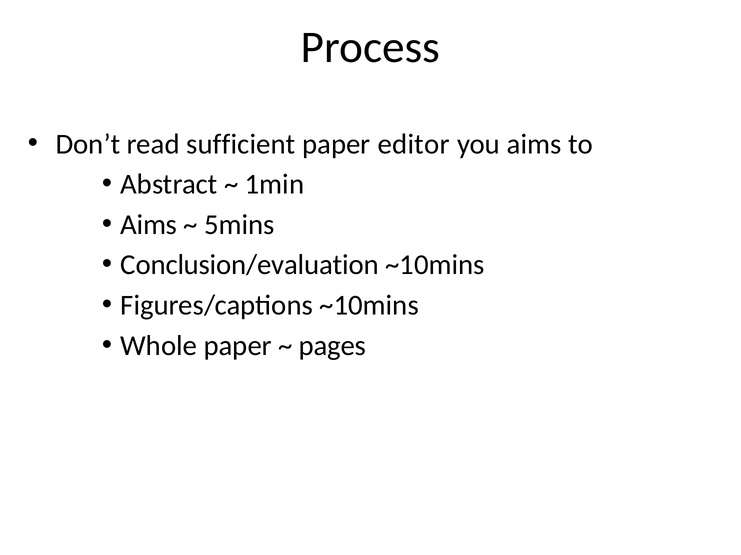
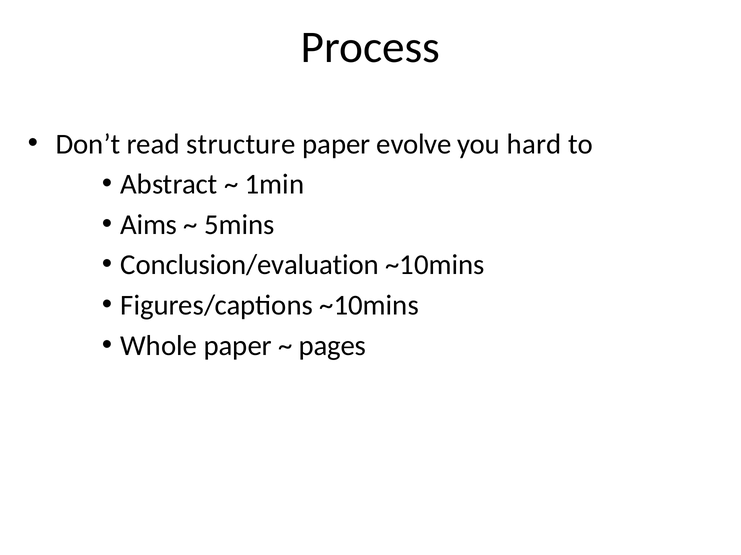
sufficient: sufficient -> structure (241, 144)
editor: editor -> evolve (414, 144)
you aims: aims -> hard (534, 144)
